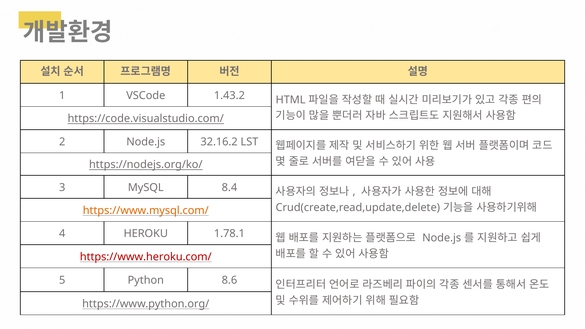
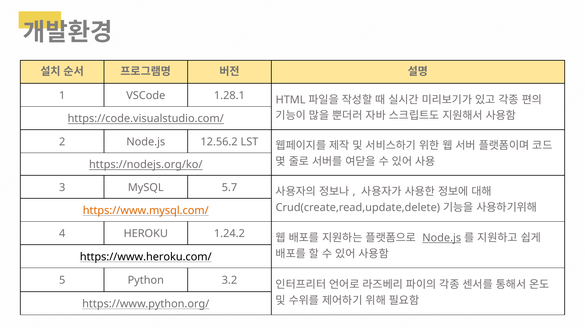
1.43.2: 1.43.2 -> 1.28.1 (229, 96)
32.16.2: 32.16.2 -> 12.56.2 (219, 142)
8.4: 8.4 -> 5.7 (229, 187)
1.78.1: 1.78.1 -> 1.24.2 (229, 234)
Node.js underline: none -> present (442, 238)
https://www.heroku.com/ colour: red -> black (146, 257)
8.6: 8.6 -> 3.2 (229, 280)
